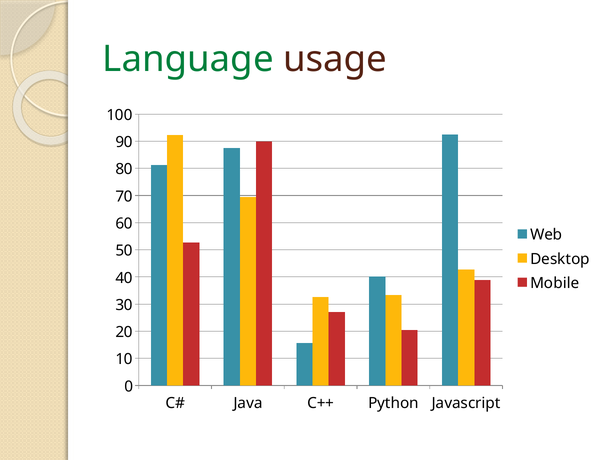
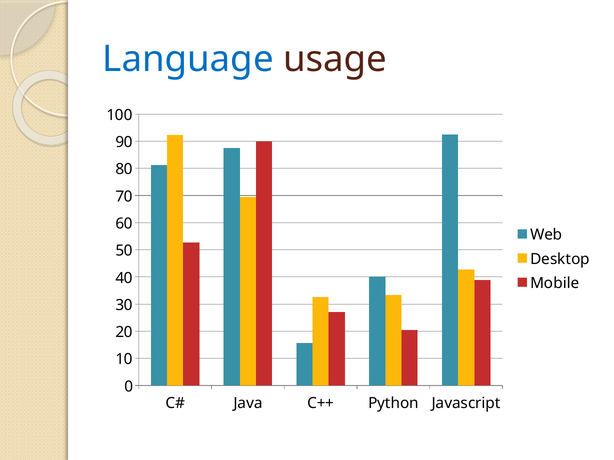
Language colour: green -> blue (188, 59)
